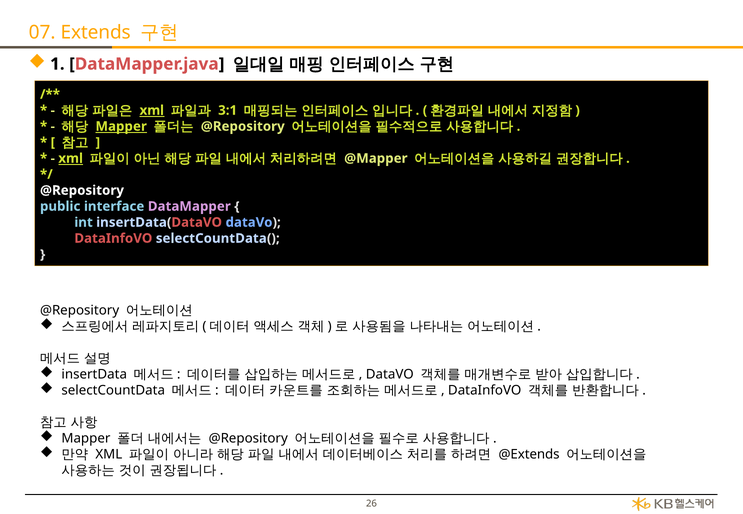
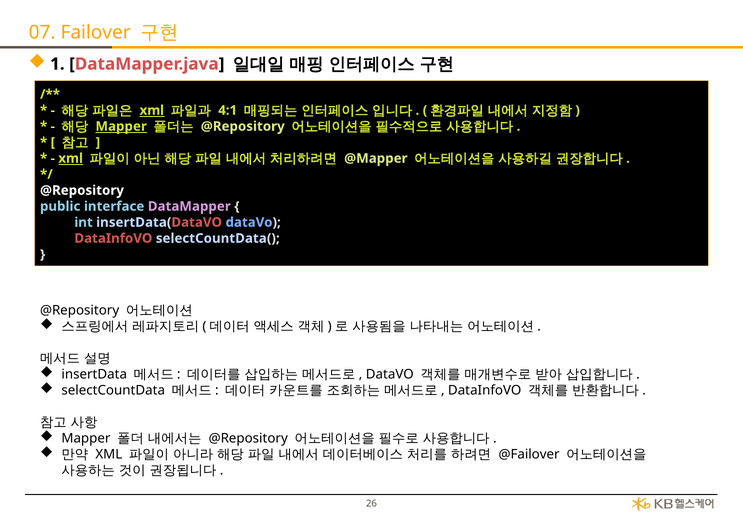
Extends: Extends -> Failover (96, 33)
3:1: 3:1 -> 4:1 (228, 110)
@Extends: @Extends -> @Failover (529, 455)
